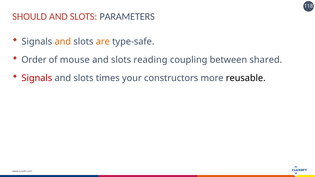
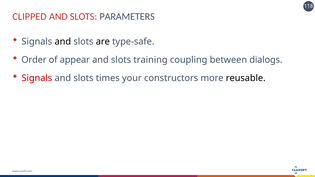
SHOULD: SHOULD -> CLIPPED (30, 17)
and colour: orange -> black (63, 42)
are colour: orange -> black (103, 42)
mouse: mouse -> appear (75, 60)
reading: reading -> training (151, 60)
shared: shared -> dialogs (266, 60)
